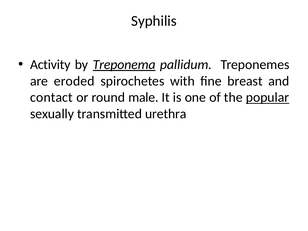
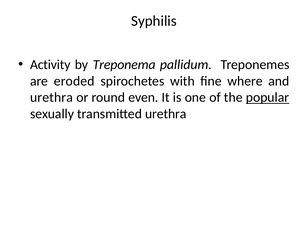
Treponema underline: present -> none (124, 65)
breast: breast -> where (245, 81)
contact: contact -> urethra (51, 97)
male: male -> even (143, 97)
